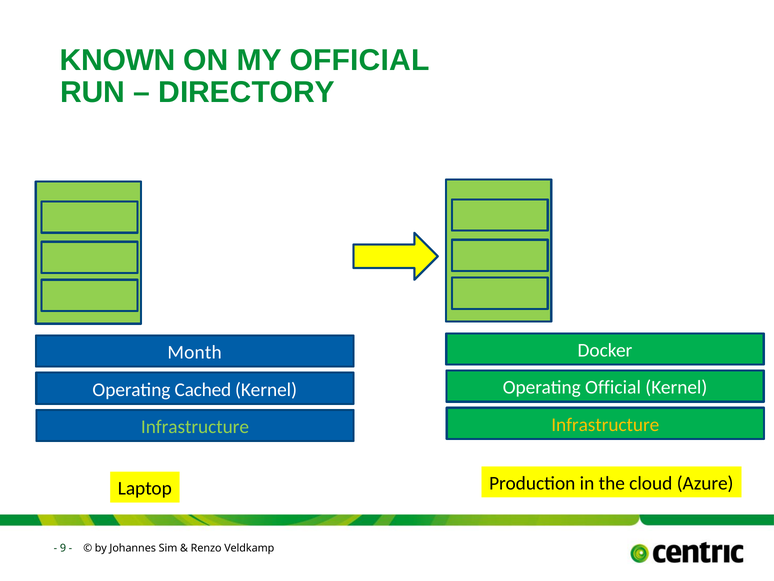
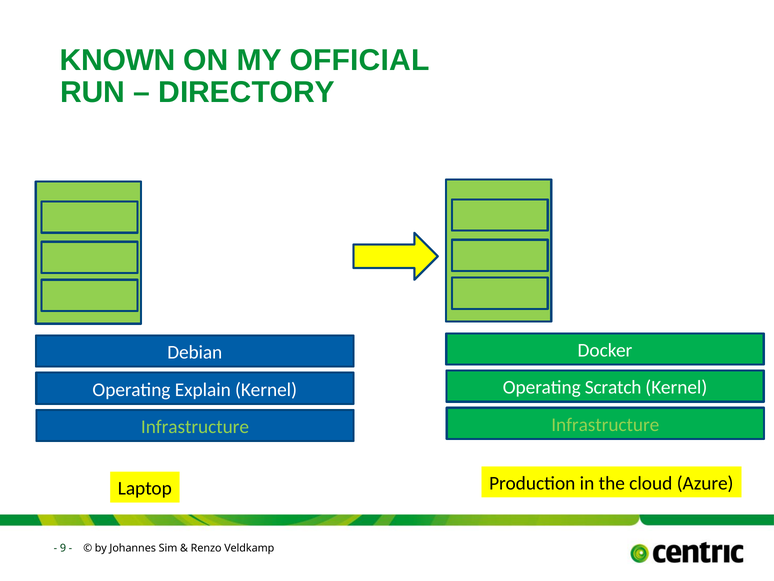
Month: Month -> Debian (195, 352)
Operating Official: Official -> Scratch (613, 387)
Cached: Cached -> Explain (203, 389)
Infrastructure colour: yellow -> light green (605, 424)
